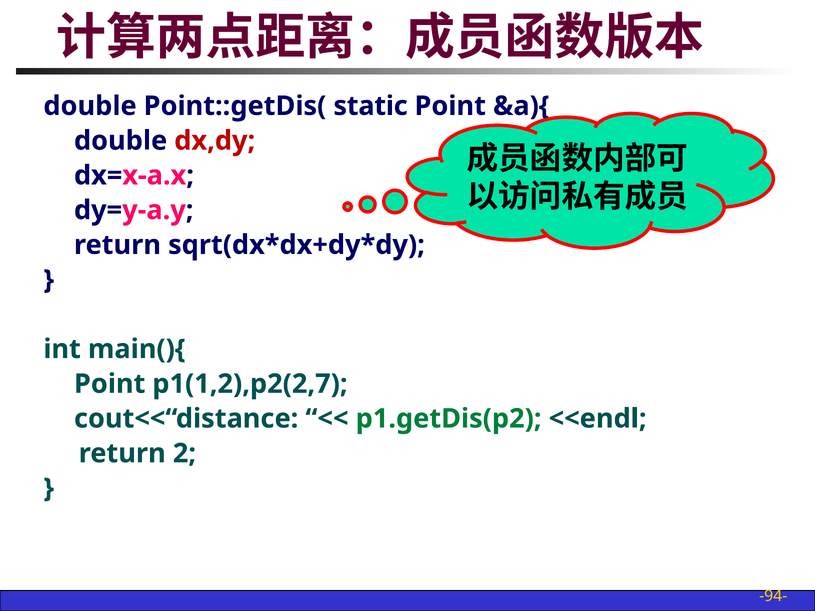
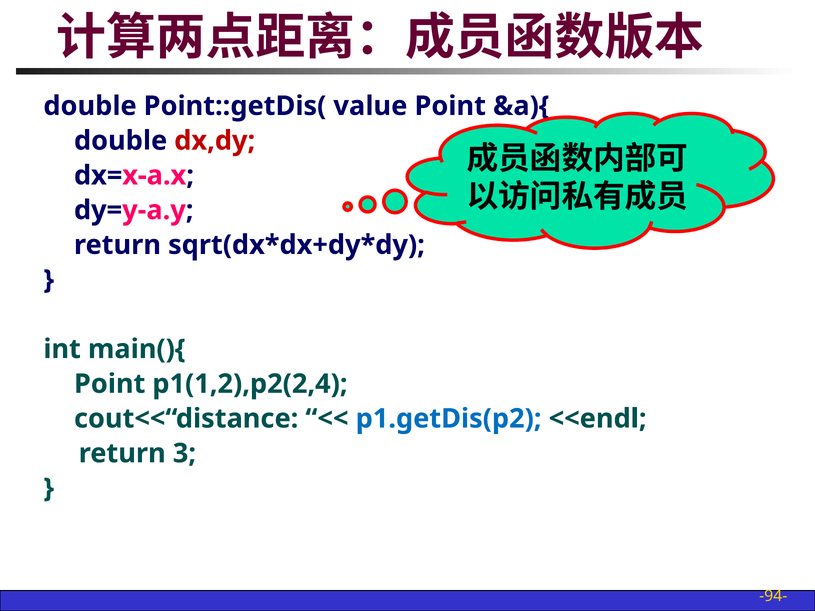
static: static -> value (370, 106)
p1(1,2),p2(2,7: p1(1,2),p2(2,7 -> p1(1,2),p2(2,4 (250, 384)
p1.getDis(p2 colour: green -> blue (449, 419)
2: 2 -> 3 (184, 454)
